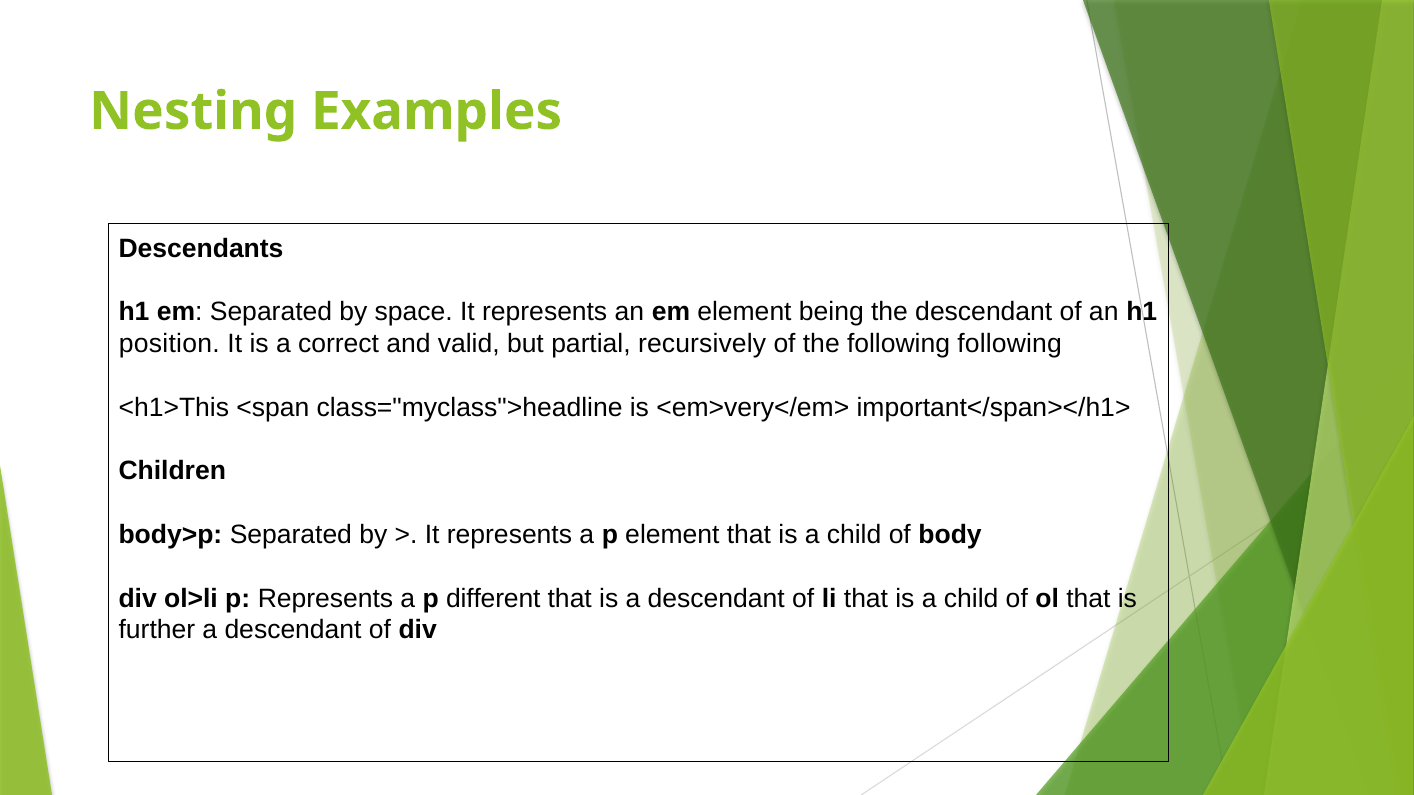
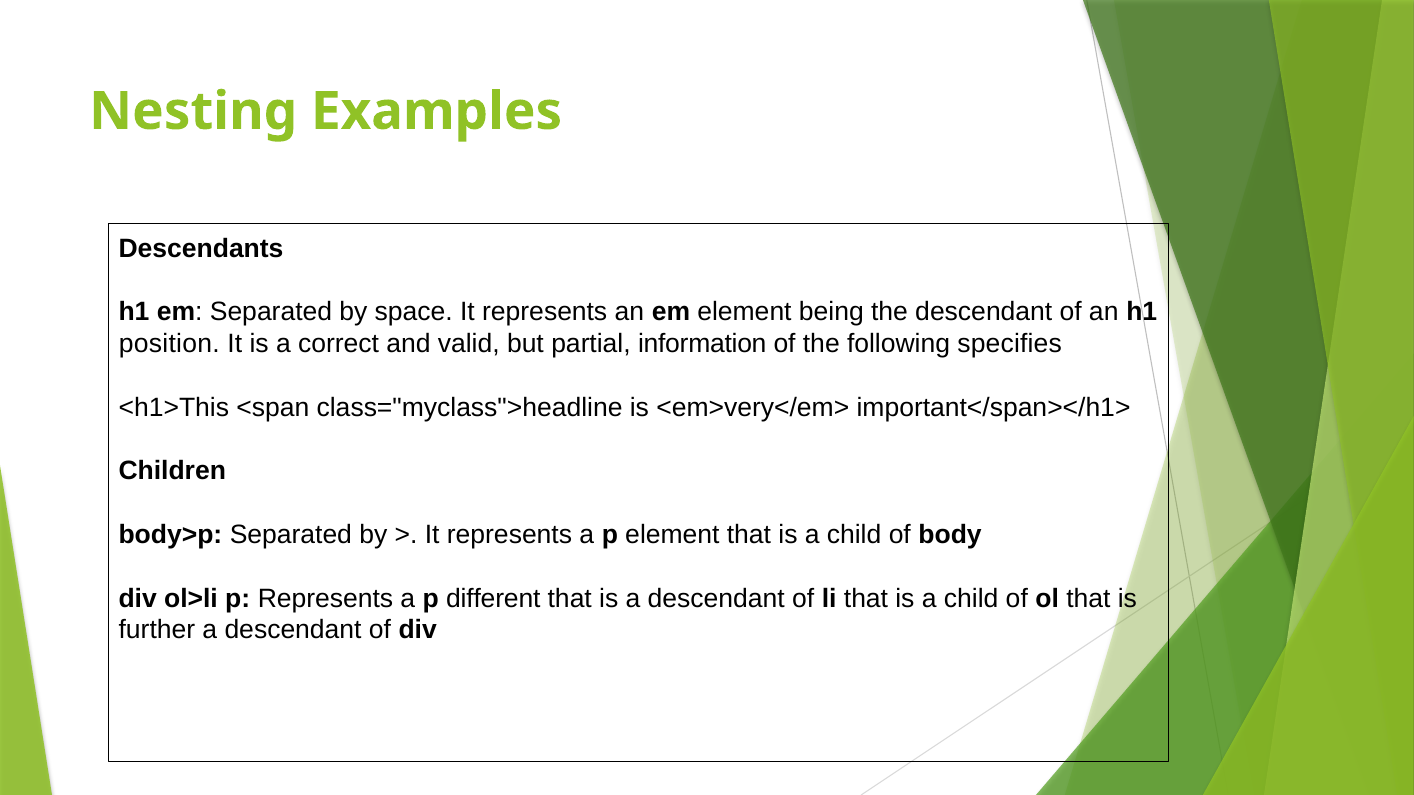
recursively: recursively -> information (702, 344)
following following: following -> specifies (1010, 344)
